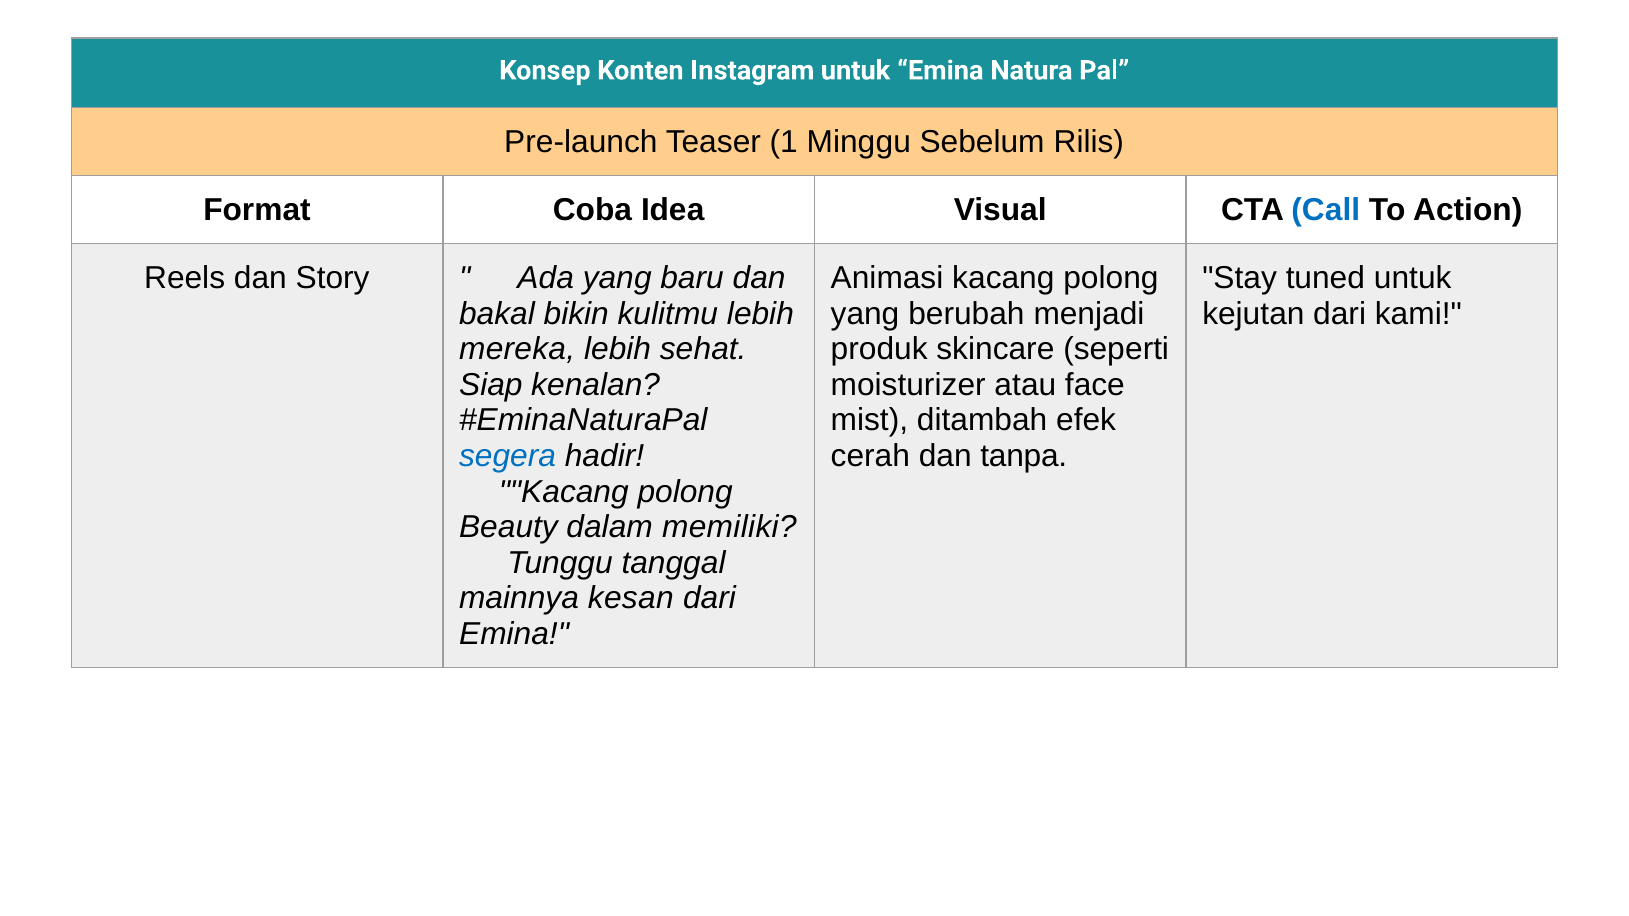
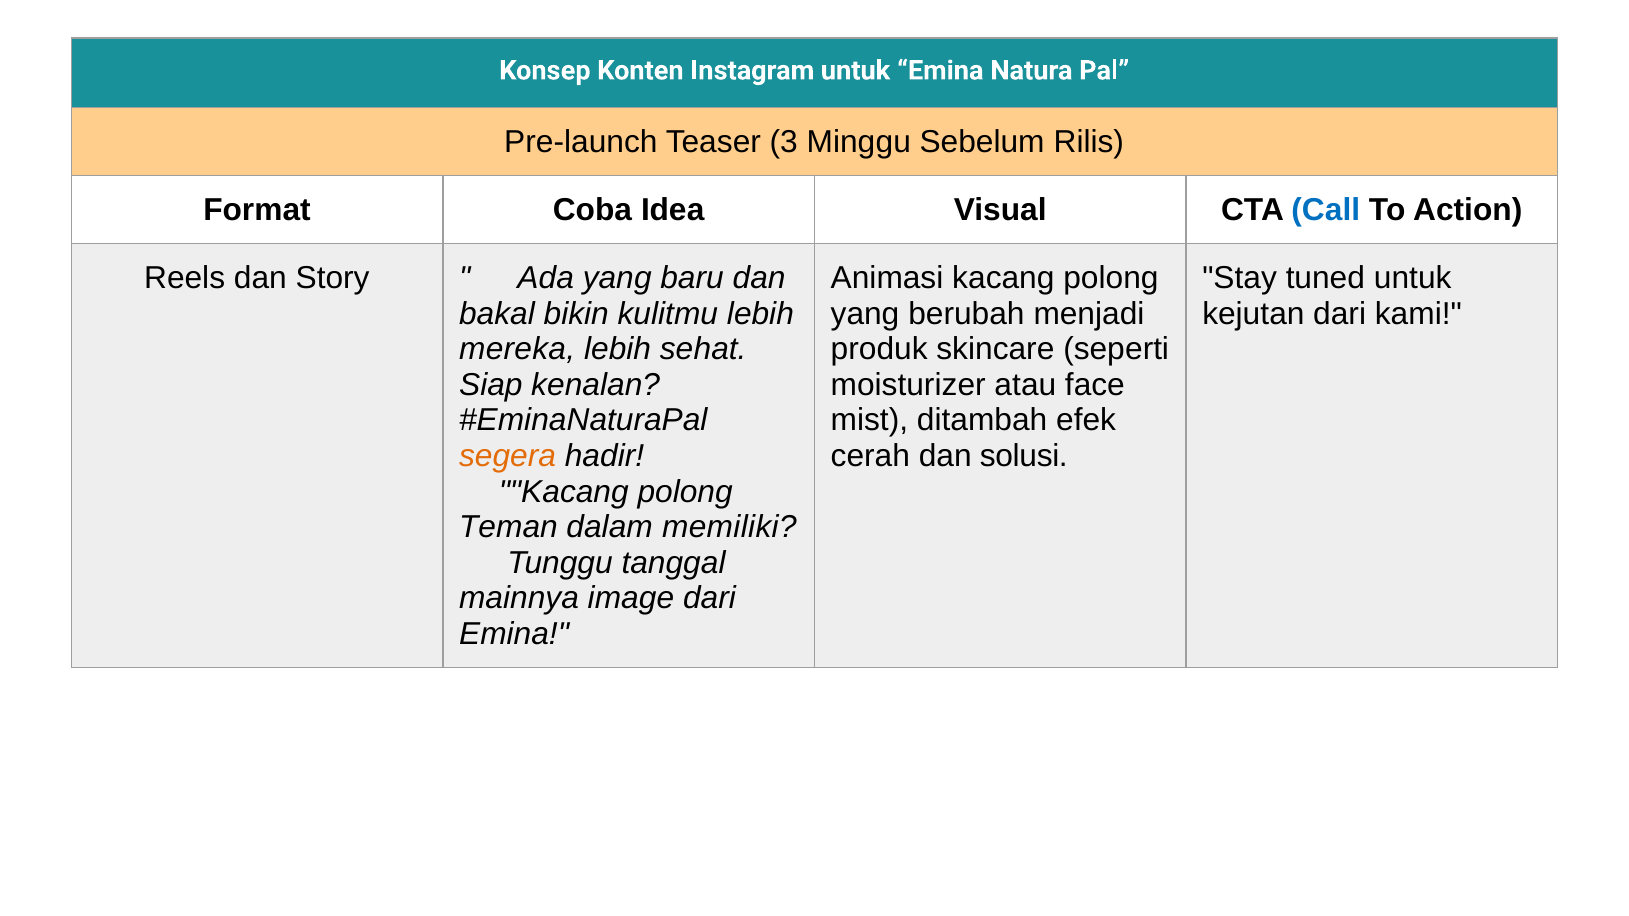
1: 1 -> 3 (784, 142)
segera colour: blue -> orange (508, 456)
tanpa: tanpa -> solusi (1024, 456)
Beauty: Beauty -> Teman (508, 527)
kesan: kesan -> image (631, 599)
